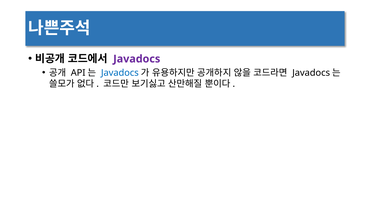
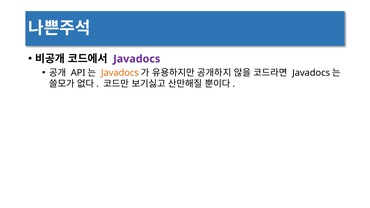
Javadocs colour: blue -> orange (120, 73)
